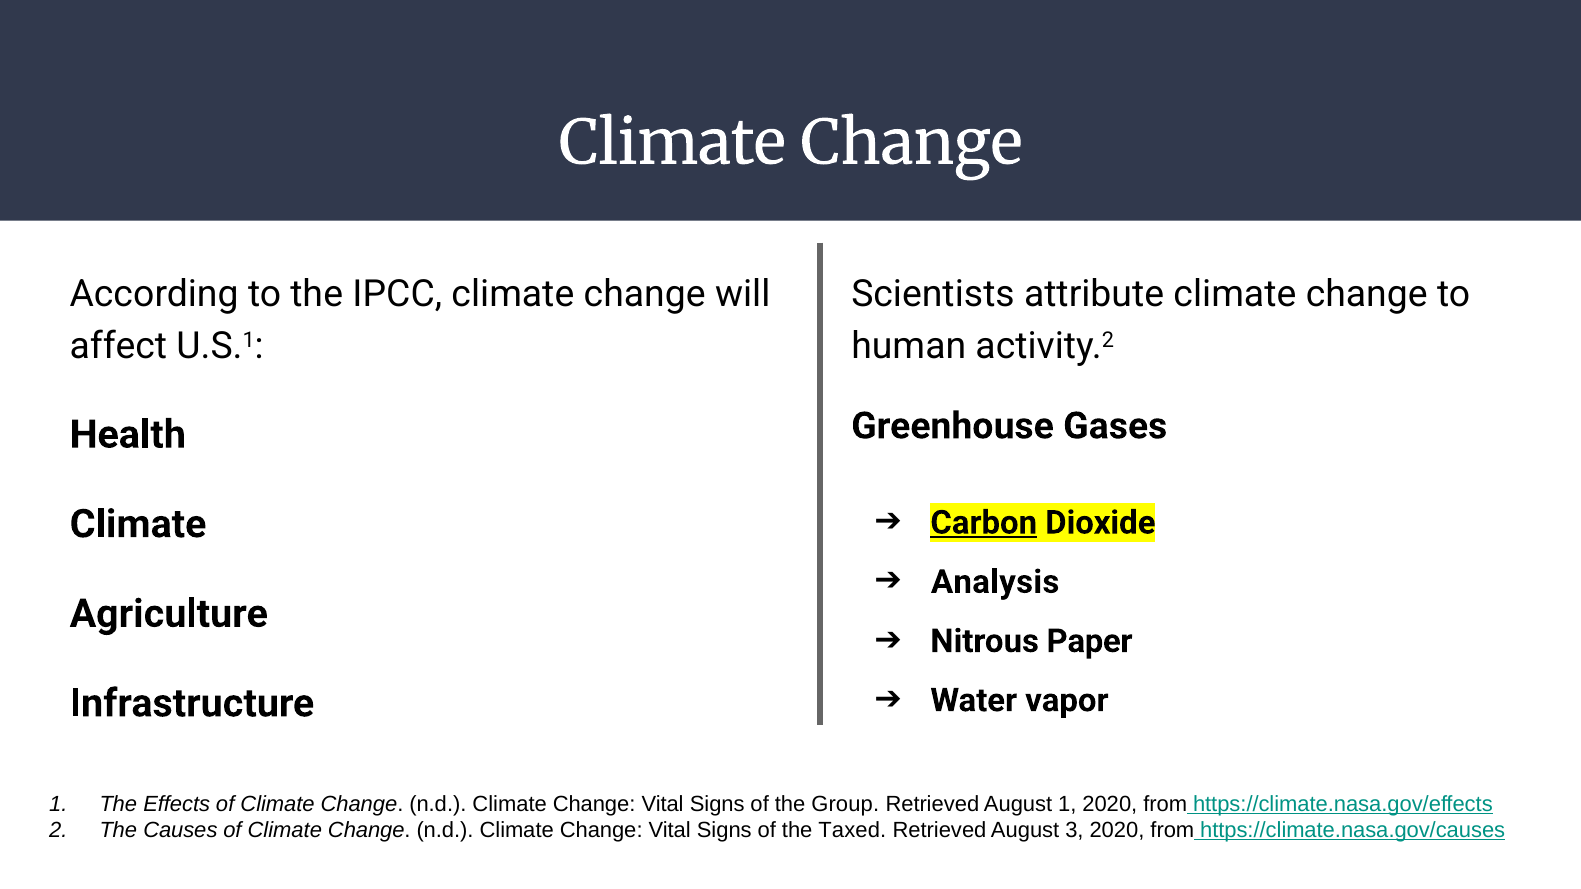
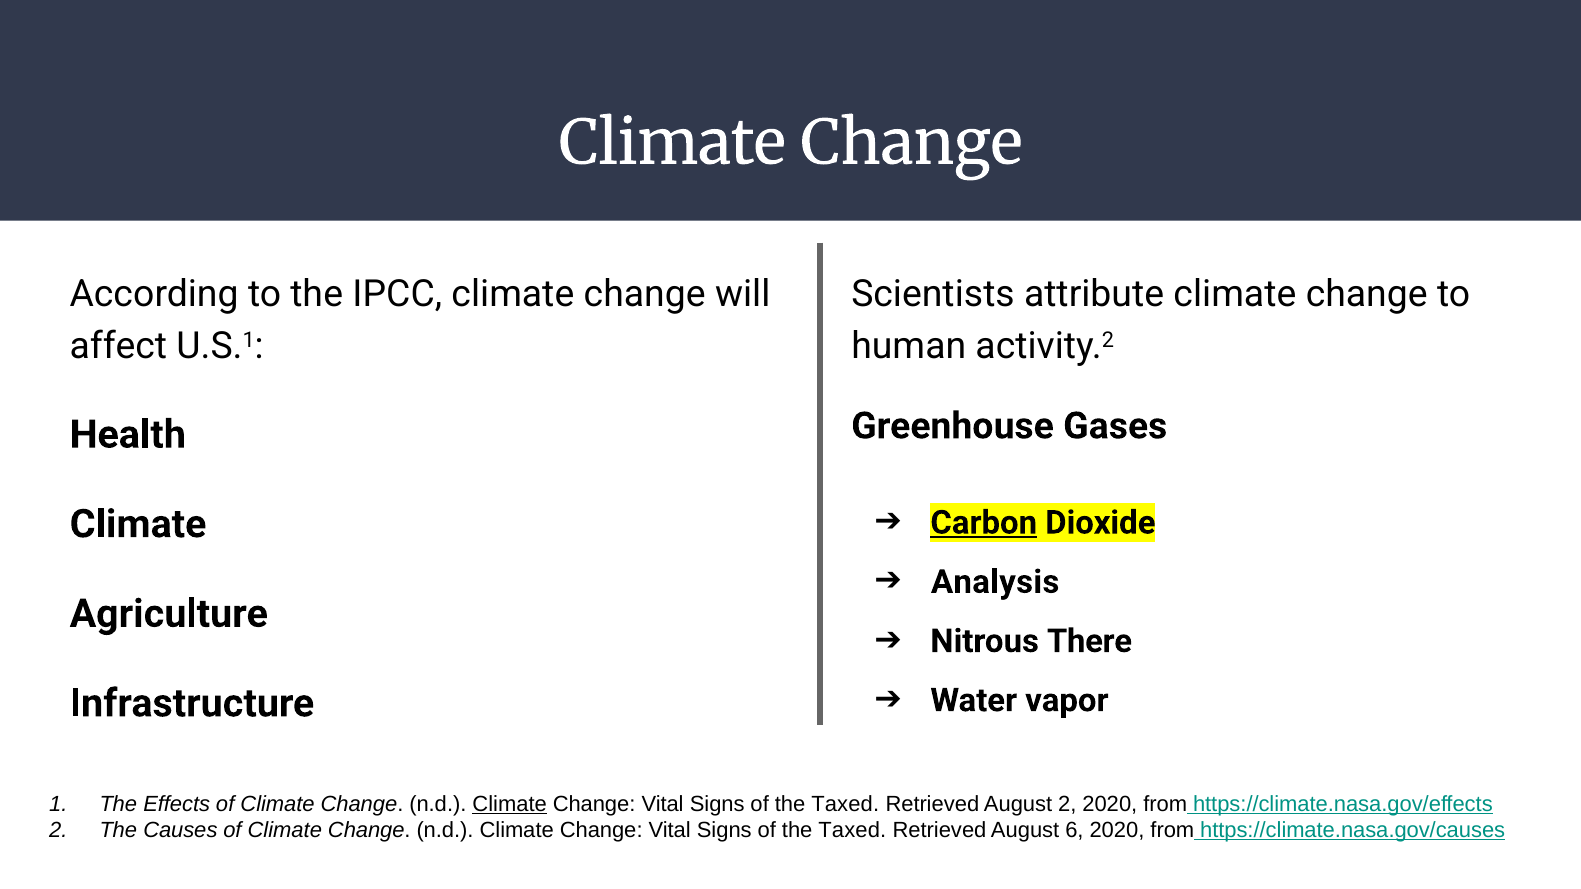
Paper: Paper -> There (1089, 641)
Climate underline: none -> present (510, 804)
Group: Group -> Taxed (845, 804)
August 1: 1 -> 2 (1067, 804)
3: 3 -> 6 (1074, 831)
